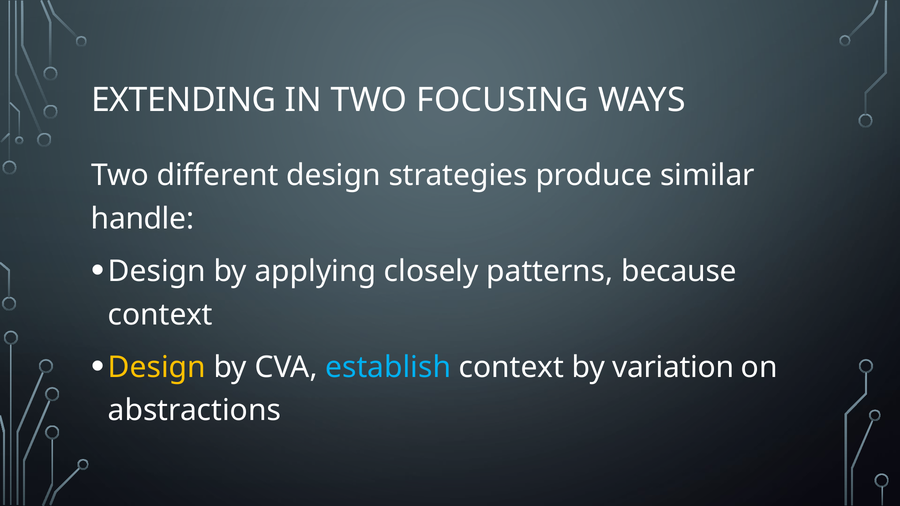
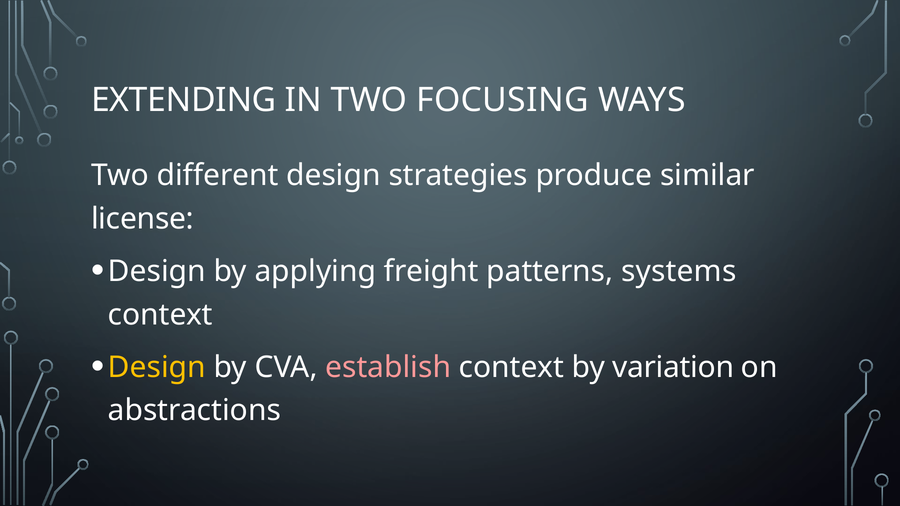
handle: handle -> license (142, 219)
closely: closely -> freight (431, 272)
because: because -> systems (679, 272)
establish colour: light blue -> pink (388, 367)
